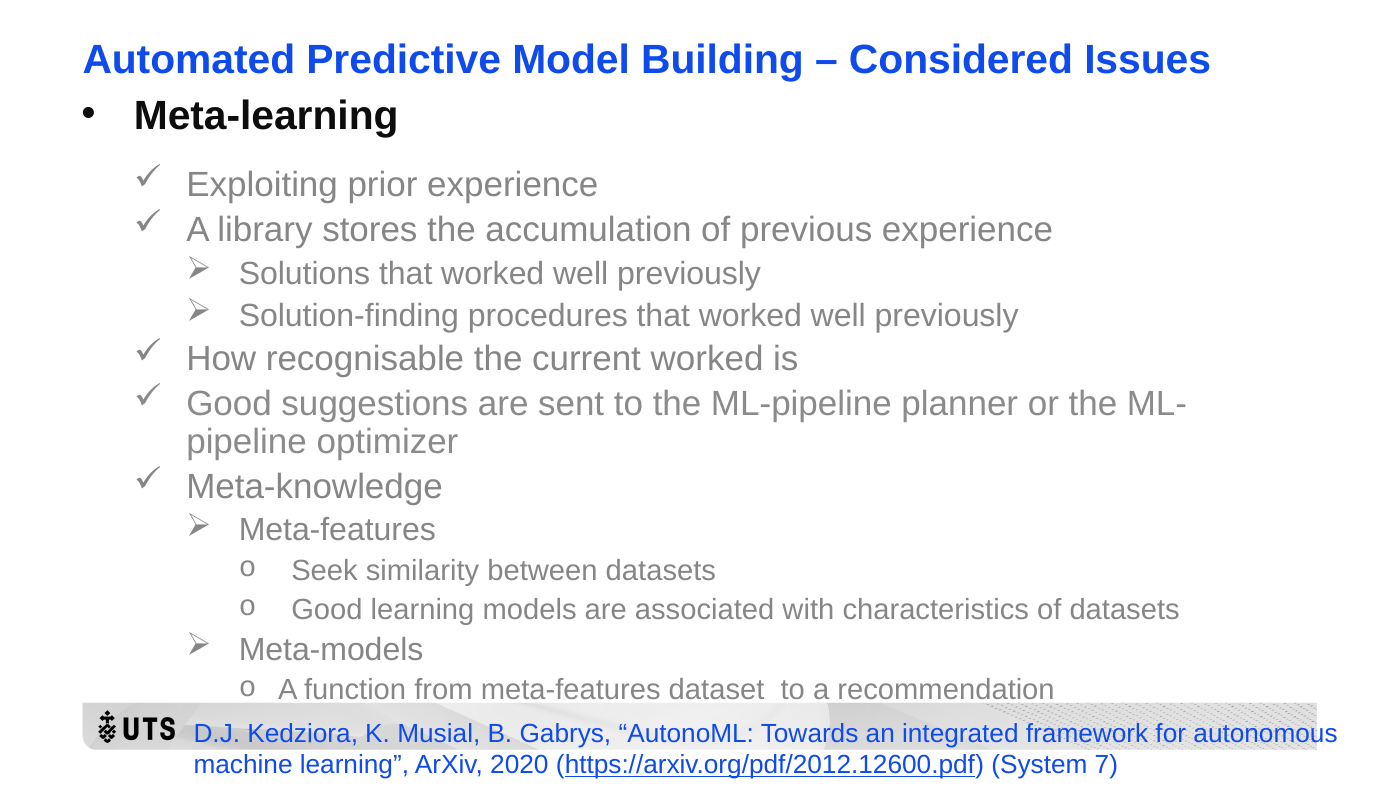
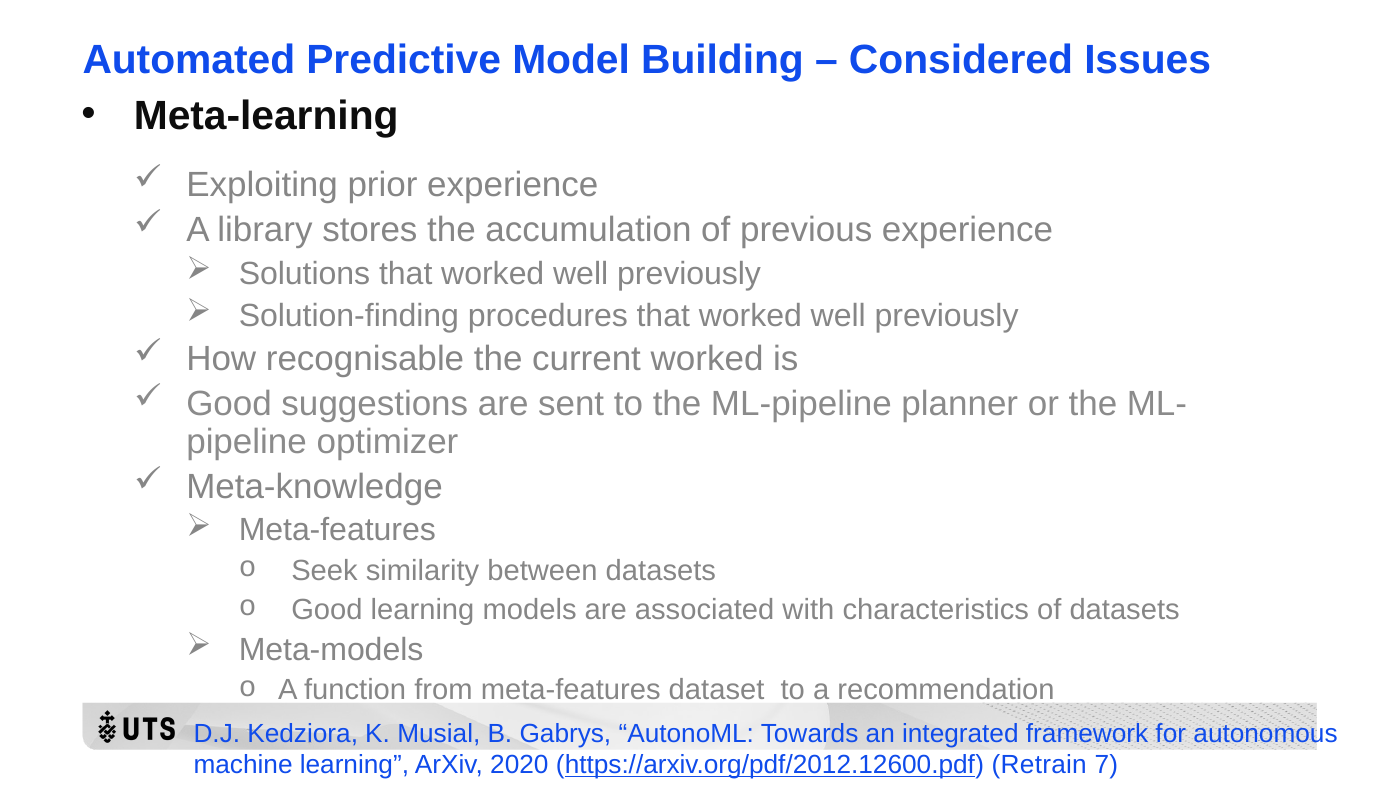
System: System -> Retrain (1039, 765)
